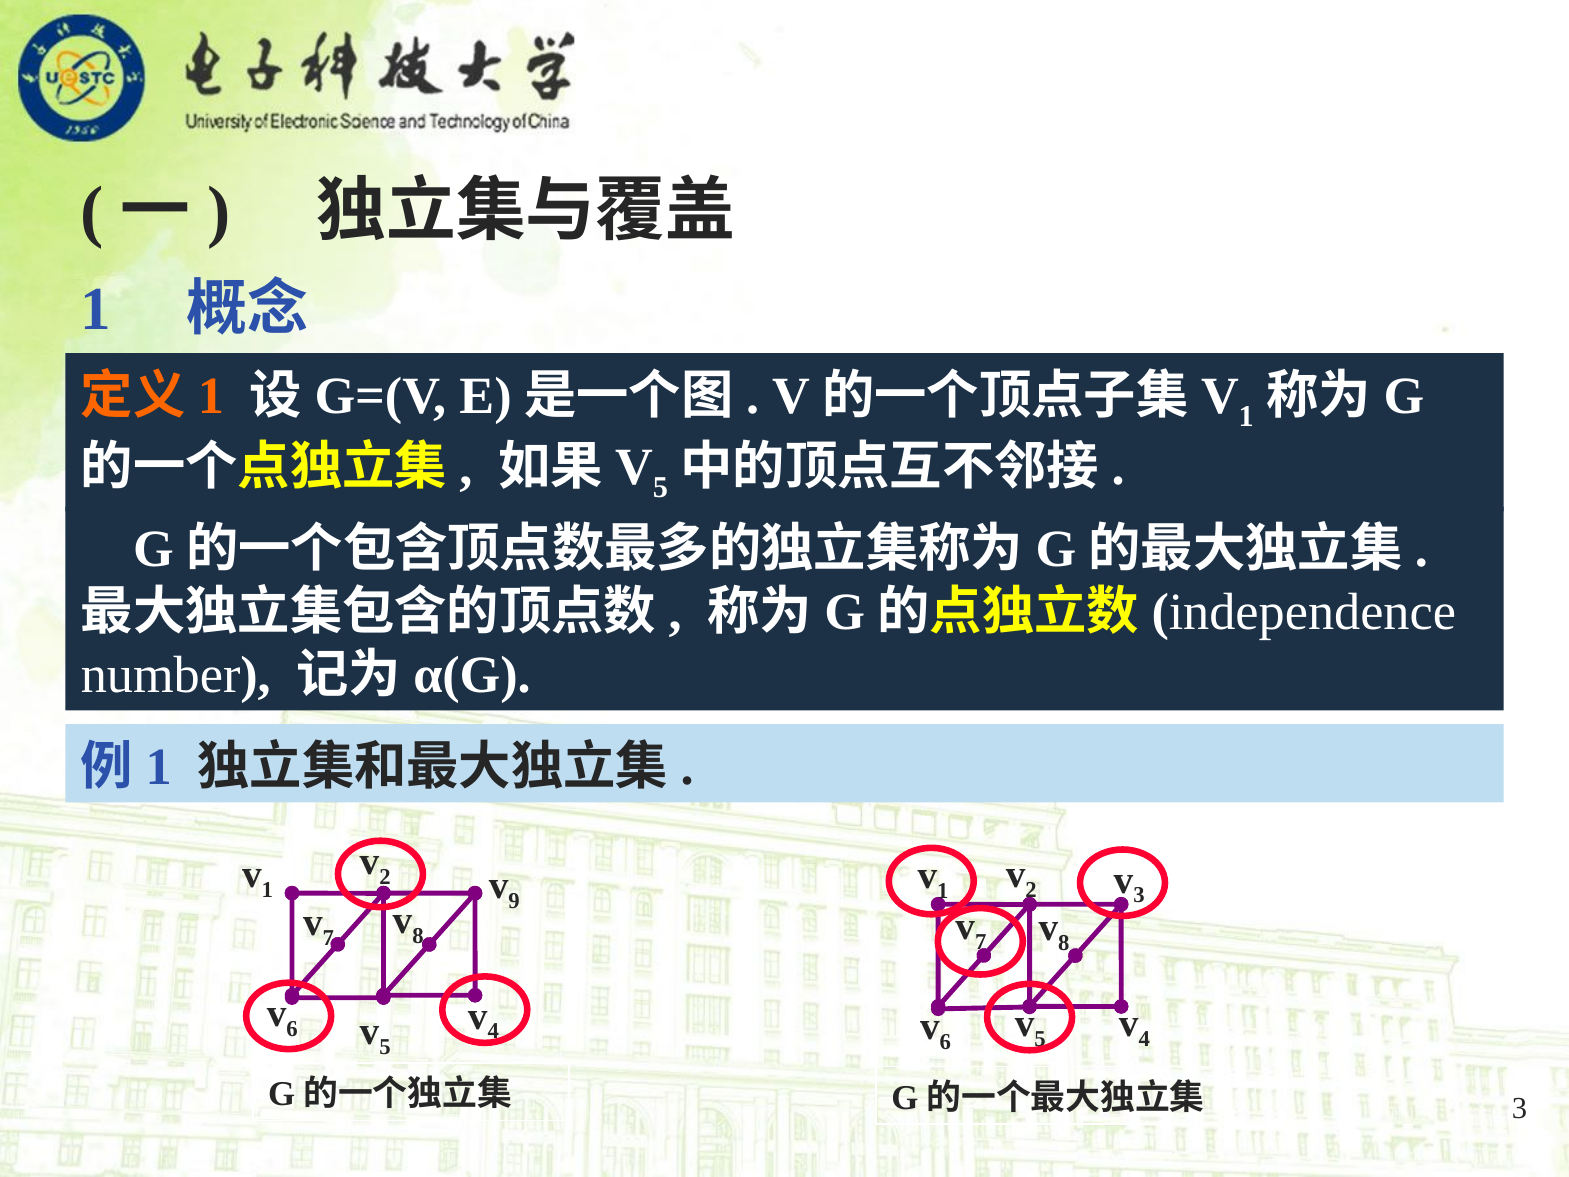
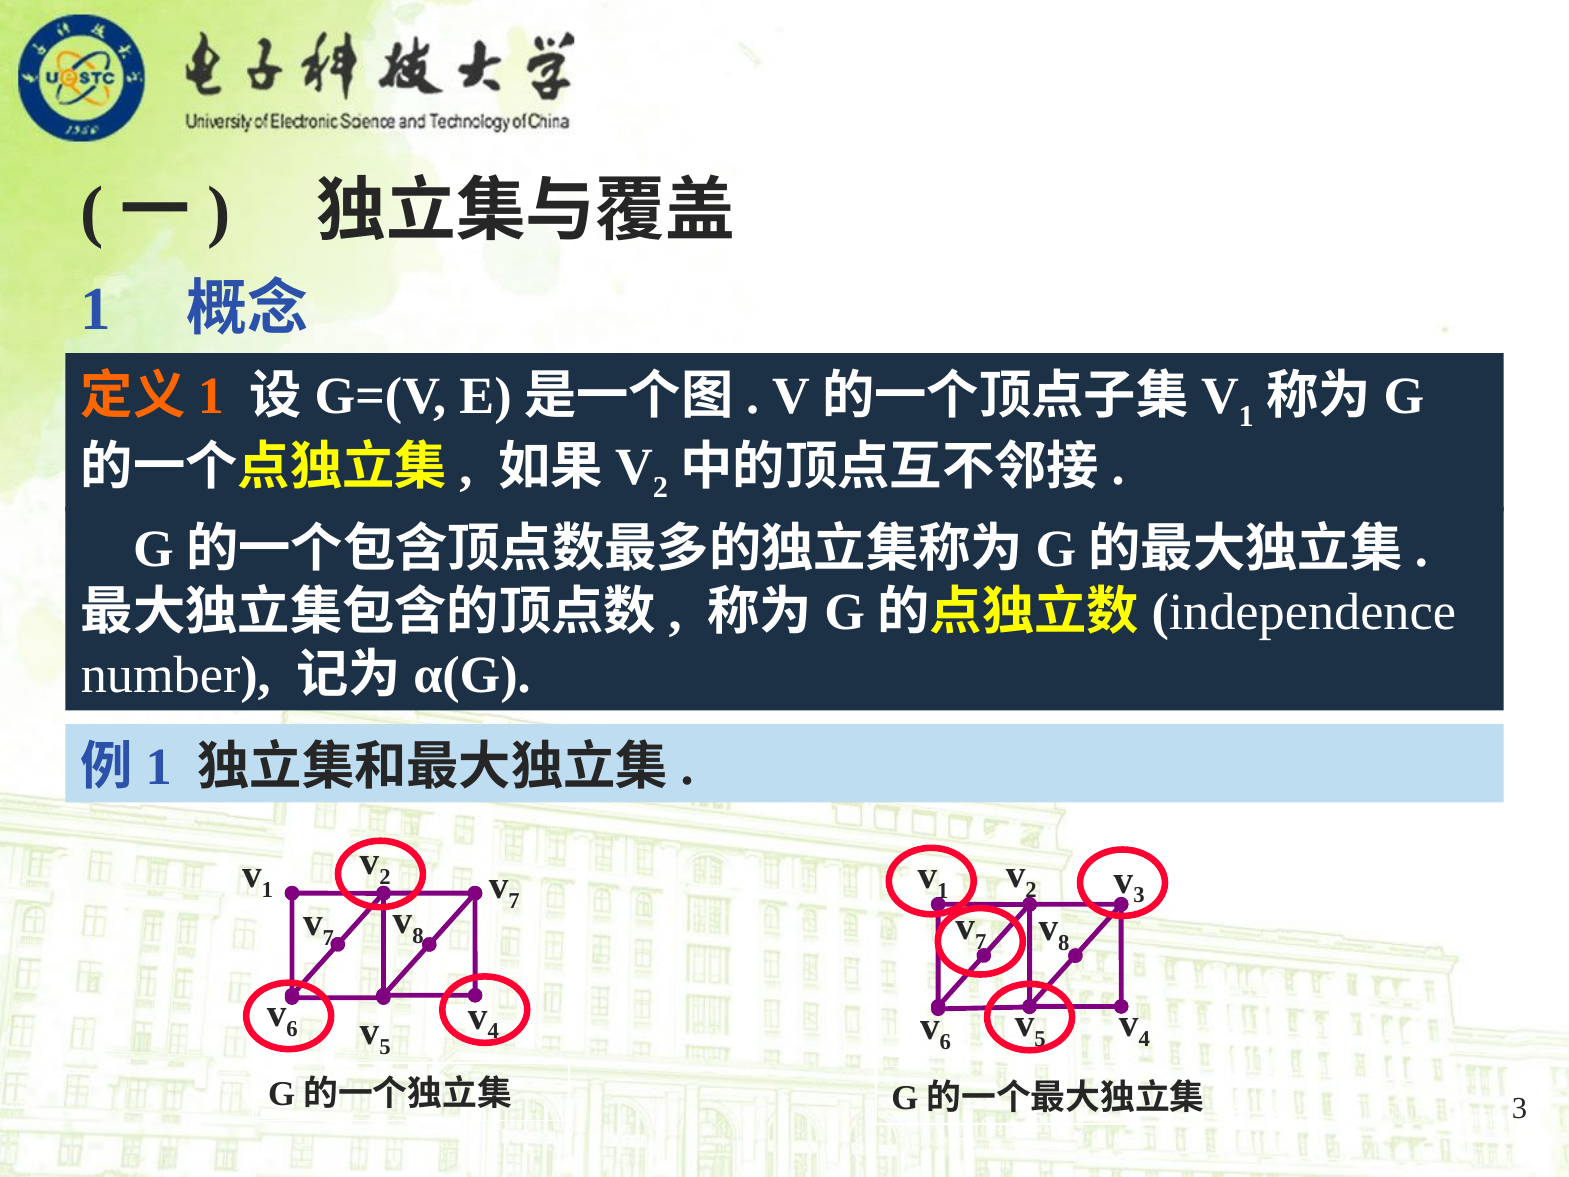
5: 5 -> 2 (660, 487)
9: 9 -> 7 (514, 901)
